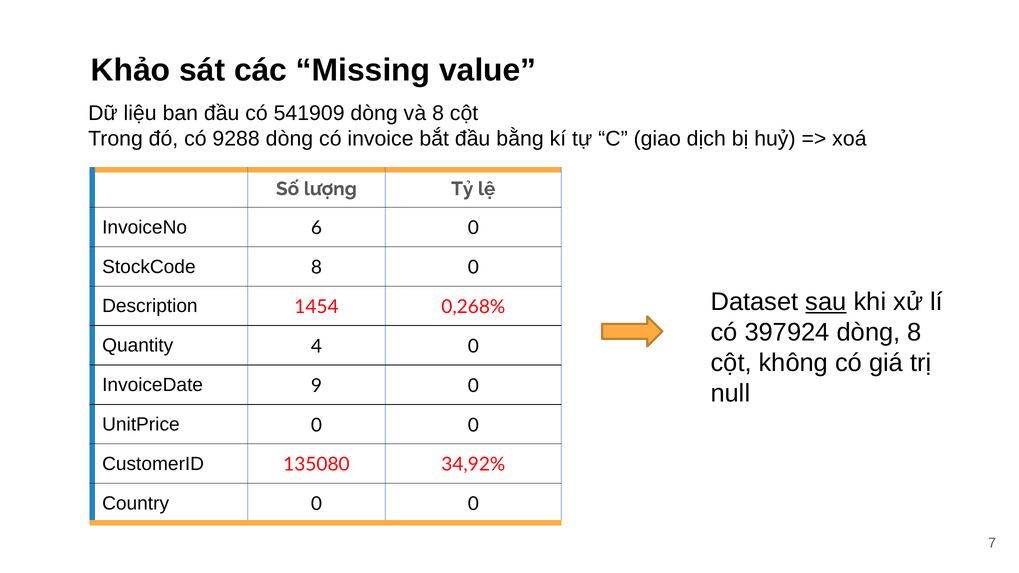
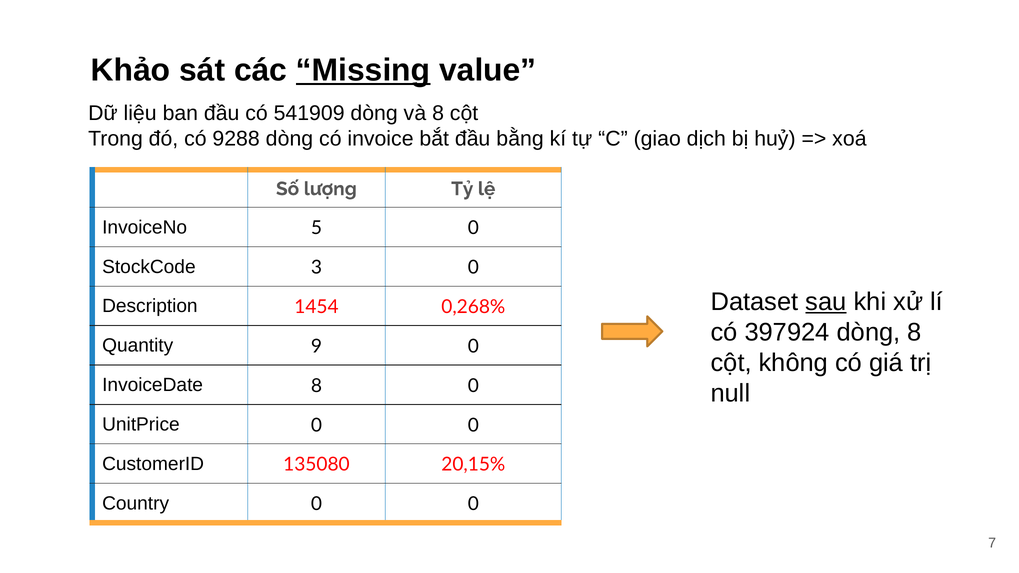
Missing underline: none -> present (363, 70)
6: 6 -> 5 (316, 228)
StockCode 8: 8 -> 3 (316, 268)
4: 4 -> 9 (316, 346)
InvoiceDate 9: 9 -> 8 (316, 386)
34,92%: 34,92% -> 20,15% (473, 465)
